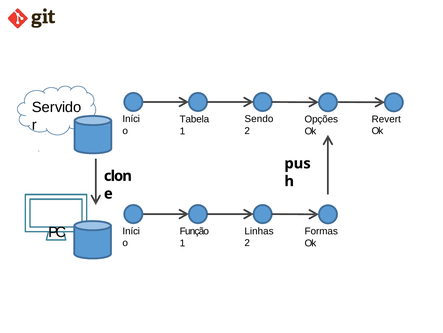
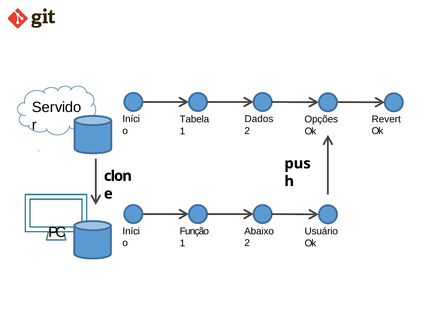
Sendo: Sendo -> Dados (259, 119)
Linhas: Linhas -> Abaixo (259, 231)
Formas: Formas -> Usuário (321, 231)
